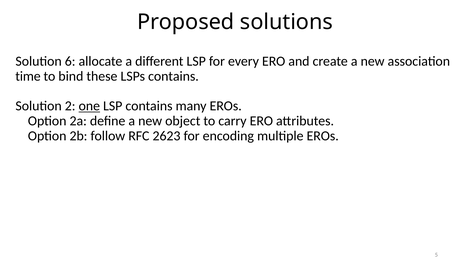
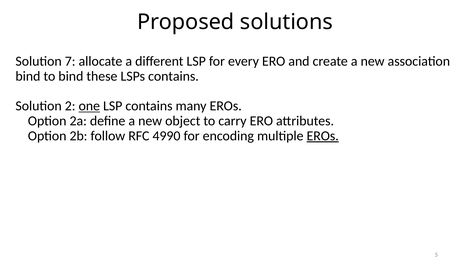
6: 6 -> 7 (70, 61)
time: time -> bind (28, 76)
2623: 2623 -> 4990 (166, 136)
EROs underline: none -> present (323, 136)
